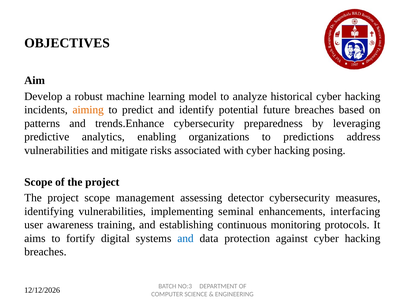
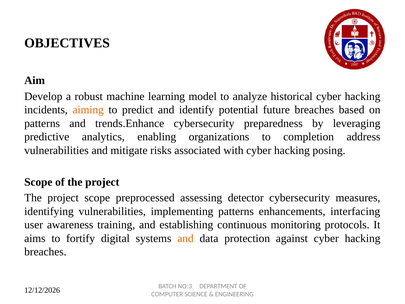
predictions: predictions -> completion (309, 137)
management: management -> preprocessed (145, 198)
implementing seminal: seminal -> patterns (236, 211)
and colour: blue -> orange (185, 238)
